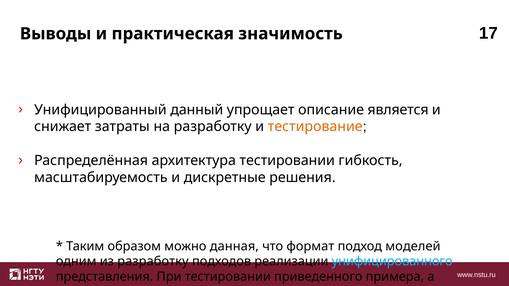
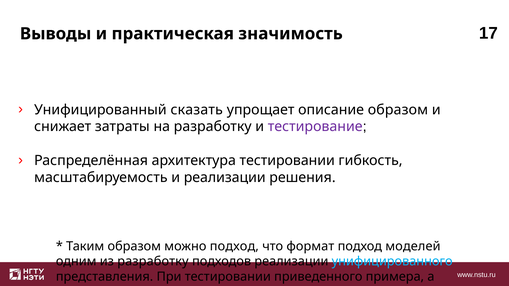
данный: данный -> сказать (197, 110)
описание является: является -> образом (398, 110)
тестирование colour: orange -> purple (315, 127)
и дискретные: дискретные -> реализации (225, 178)
можно данная: данная -> подход (234, 246)
